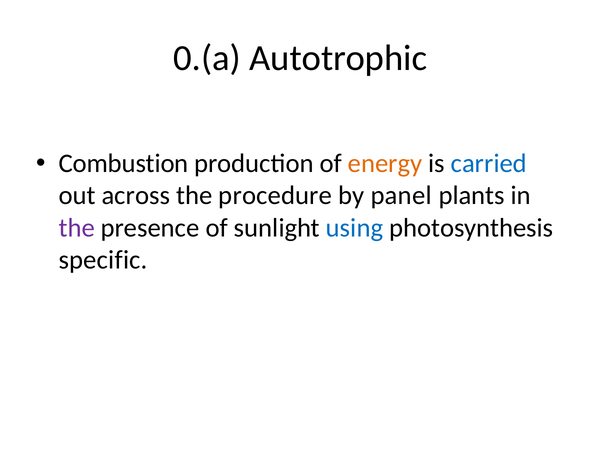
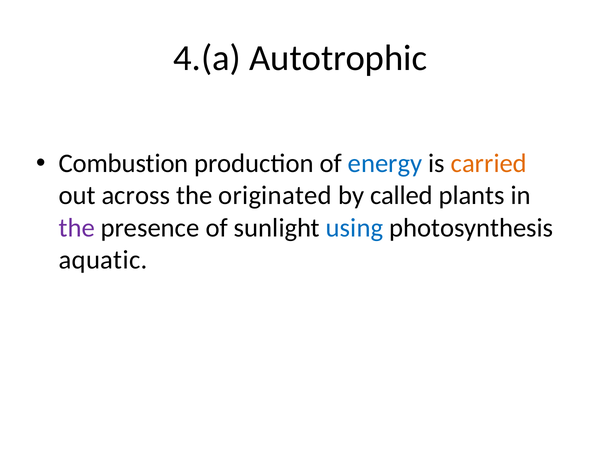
0.(a: 0.(a -> 4.(a (207, 58)
energy colour: orange -> blue (385, 163)
carried colour: blue -> orange (489, 163)
procedure: procedure -> originated (275, 196)
panel: panel -> called (401, 196)
specific: specific -> aquatic (103, 260)
